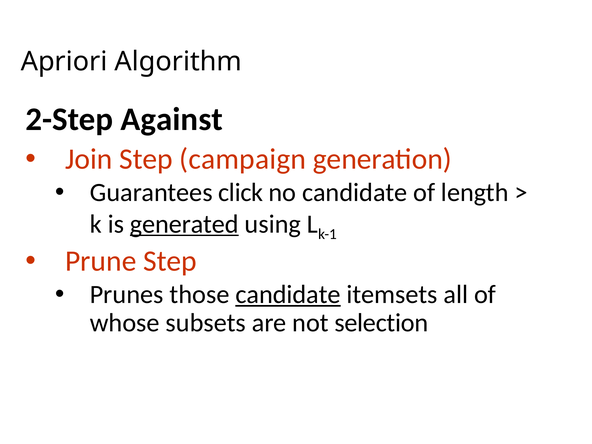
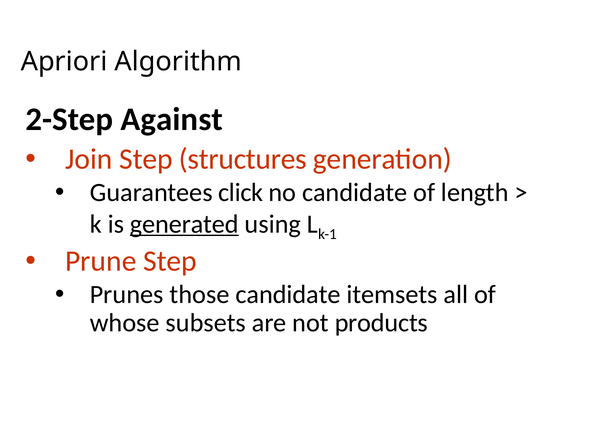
campaign: campaign -> structures (243, 159)
candidate underline: present -> none (288, 294)
selection: selection -> products (381, 323)
